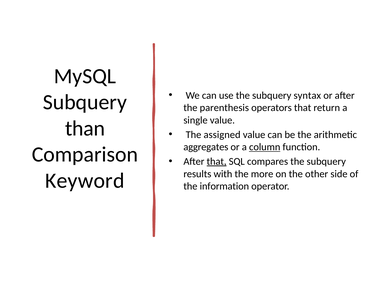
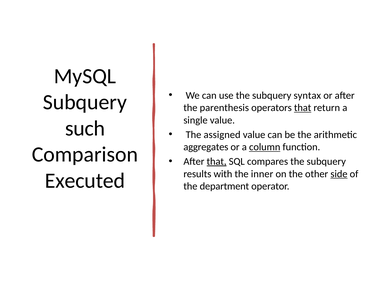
that underline: none -> present (303, 108)
than: than -> such (85, 128)
more: more -> inner (262, 174)
side underline: none -> present (339, 174)
Keyword: Keyword -> Executed (85, 181)
information: information -> department (224, 186)
